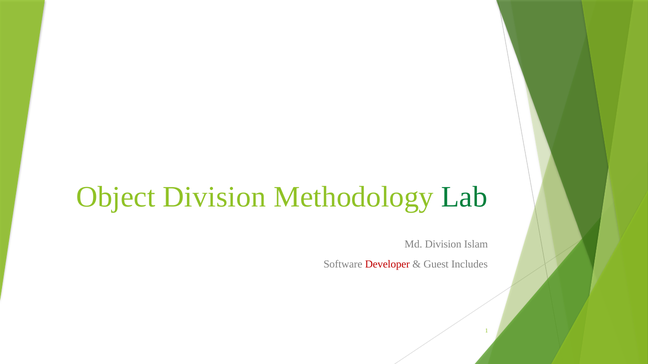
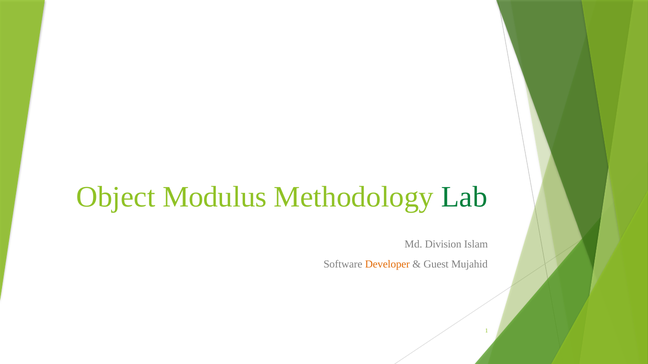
Object Division: Division -> Modulus (215, 197)
Developer colour: red -> orange (387, 264)
Includes: Includes -> Mujahid (470, 264)
